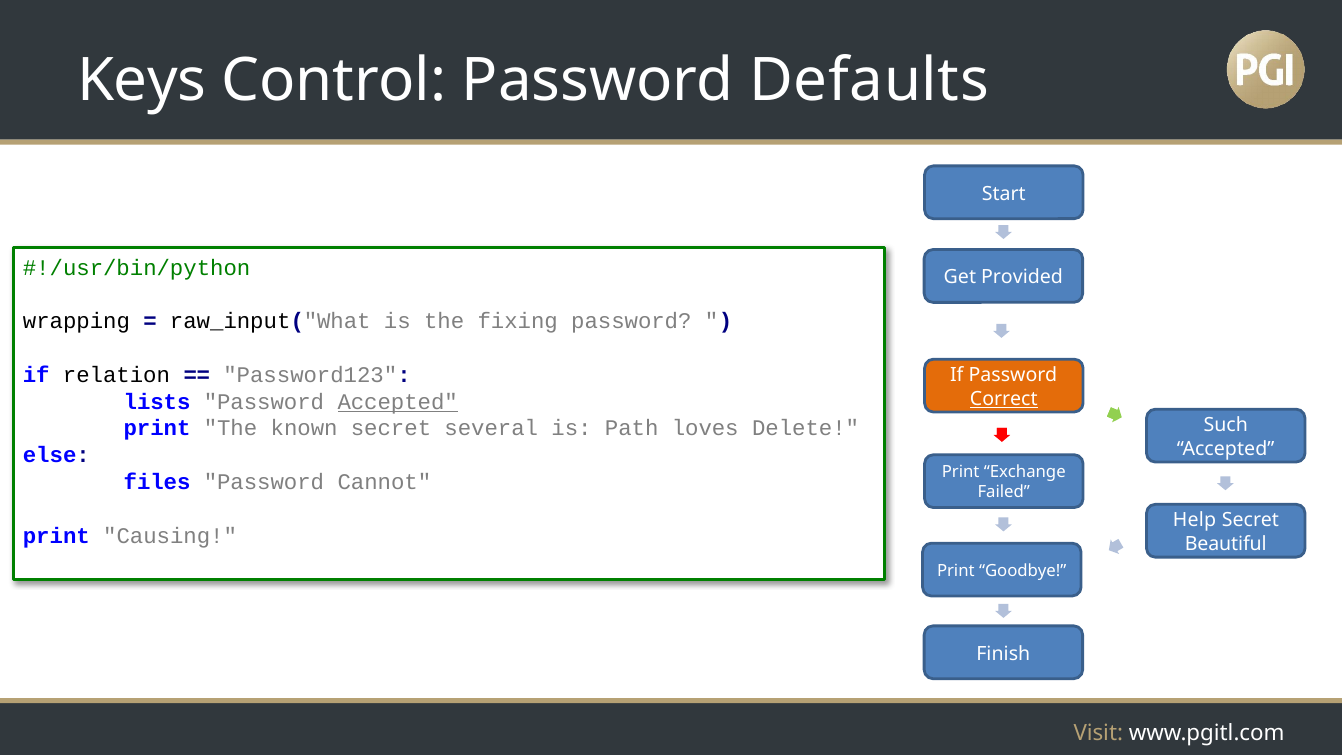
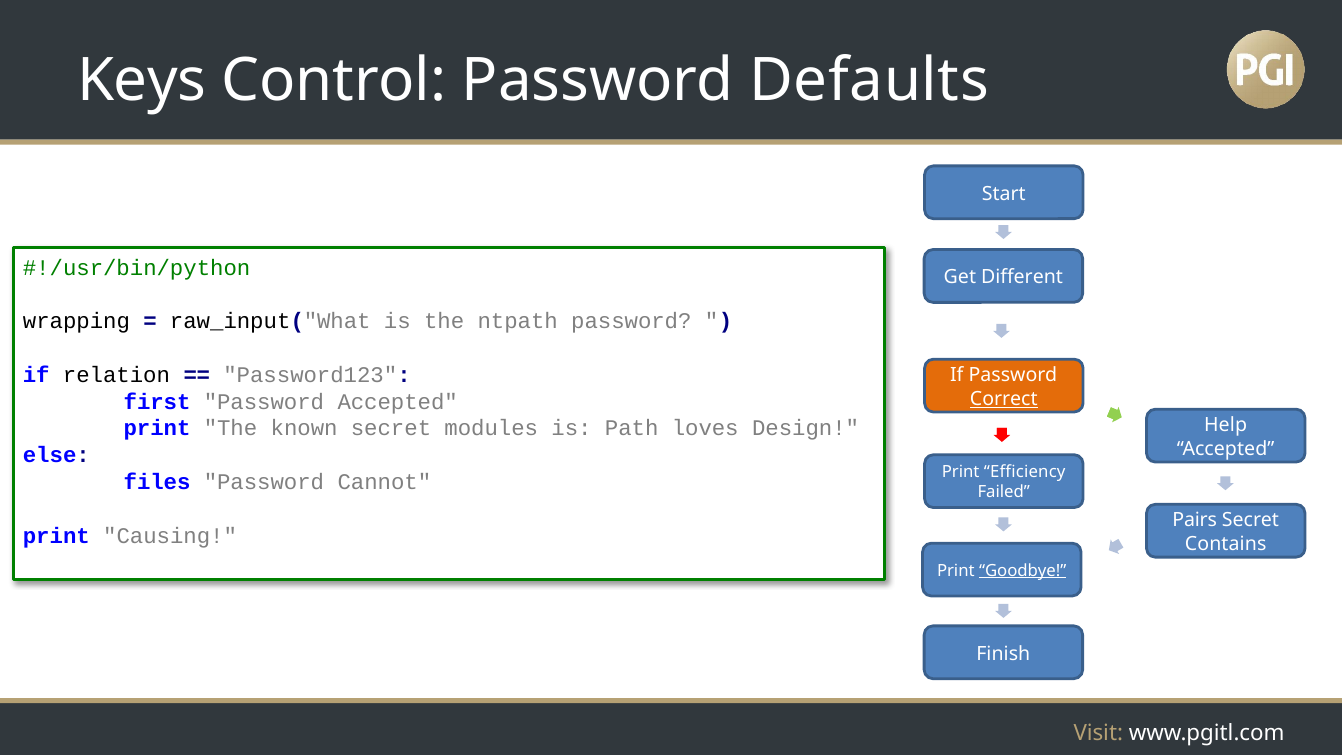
Provided: Provided -> Different (1022, 277)
fixing: fixing -> ntpath (518, 321)
lists: lists -> first (157, 402)
Accepted underline: present -> none (398, 402)
Such: Such -> Help (1226, 425)
several: several -> modules (491, 429)
Delete: Delete -> Design (806, 429)
Exchange: Exchange -> Efficiency (1025, 472)
Help: Help -> Pairs (1195, 520)
Beautiful: Beautiful -> Contains (1226, 544)
Goodbye underline: none -> present (1023, 571)
